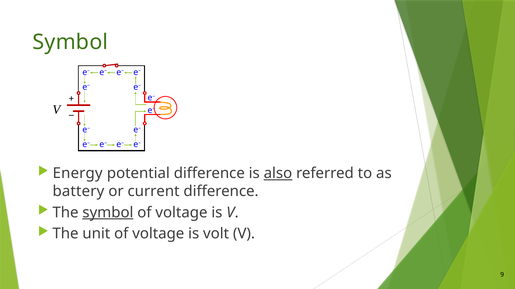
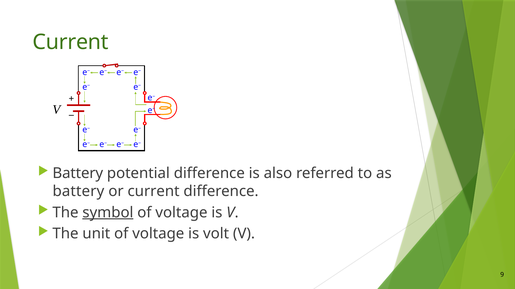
Symbol: Symbol -> Current (71, 42)
Energy: Energy -> Battery (78, 174)
also underline: present -> none (278, 174)
